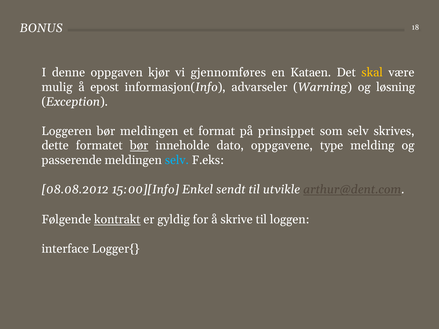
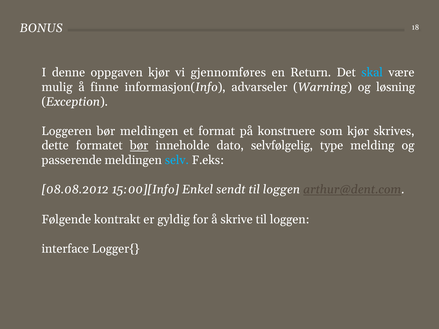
Kataen: Kataen -> Return (311, 73)
skal colour: yellow -> light blue (372, 73)
epost: epost -> finne (105, 87)
prinsippet: prinsippet -> konstruere (286, 131)
som selv: selv -> kjør (358, 131)
oppgavene: oppgavene -> selvfølgelig (282, 146)
sendt til utvikle: utvikle -> loggen (281, 190)
kontrakt underline: present -> none (117, 220)
